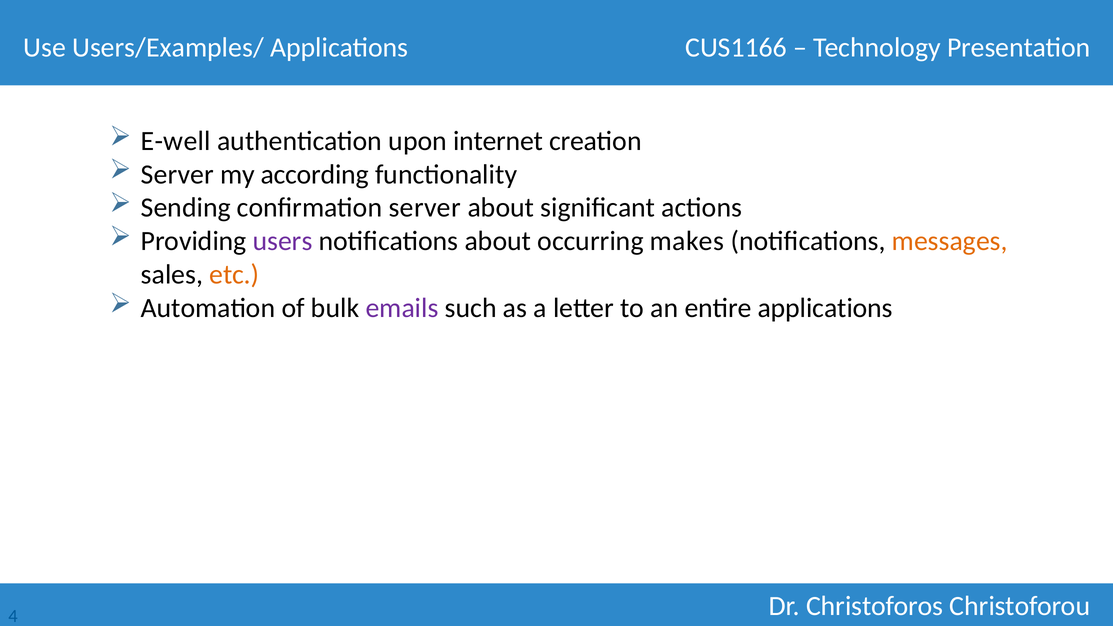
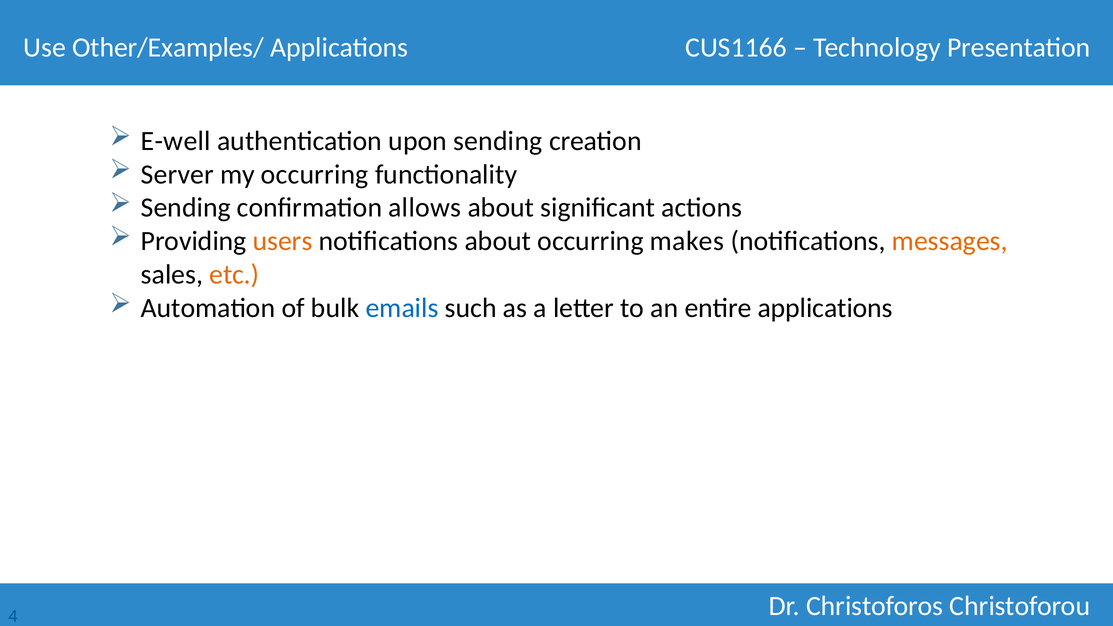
Users/Examples/: Users/Examples/ -> Other/Examples/ (168, 48)
upon internet: internet -> sending (498, 141)
my according: according -> occurring (315, 174)
confirmation server: server -> allows (425, 208)
users colour: purple -> orange (283, 241)
emails colour: purple -> blue (402, 308)
